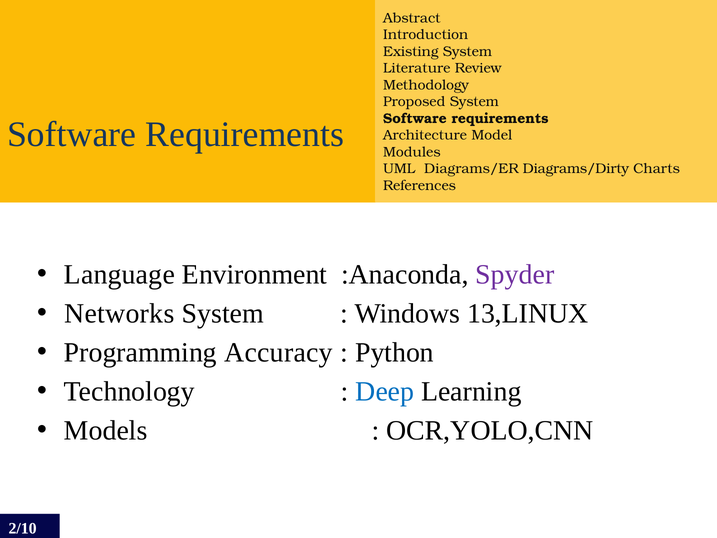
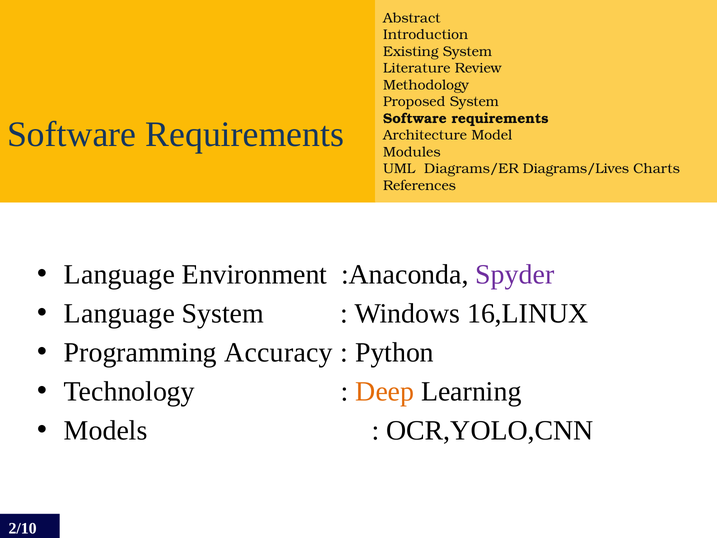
Diagrams/Dirty: Diagrams/Dirty -> Diagrams/Lives (576, 169)
Networks: Networks -> Language (119, 313)
13,LINUX: 13,LINUX -> 16,LINUX (528, 313)
Deep colour: blue -> orange (385, 391)
